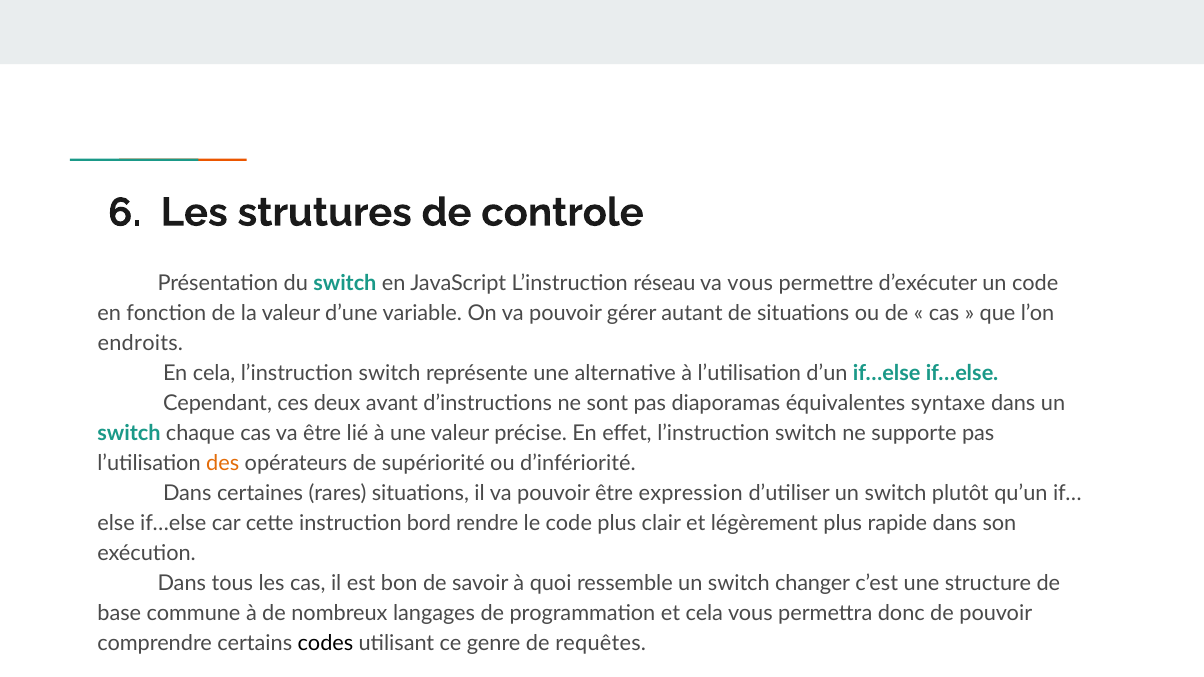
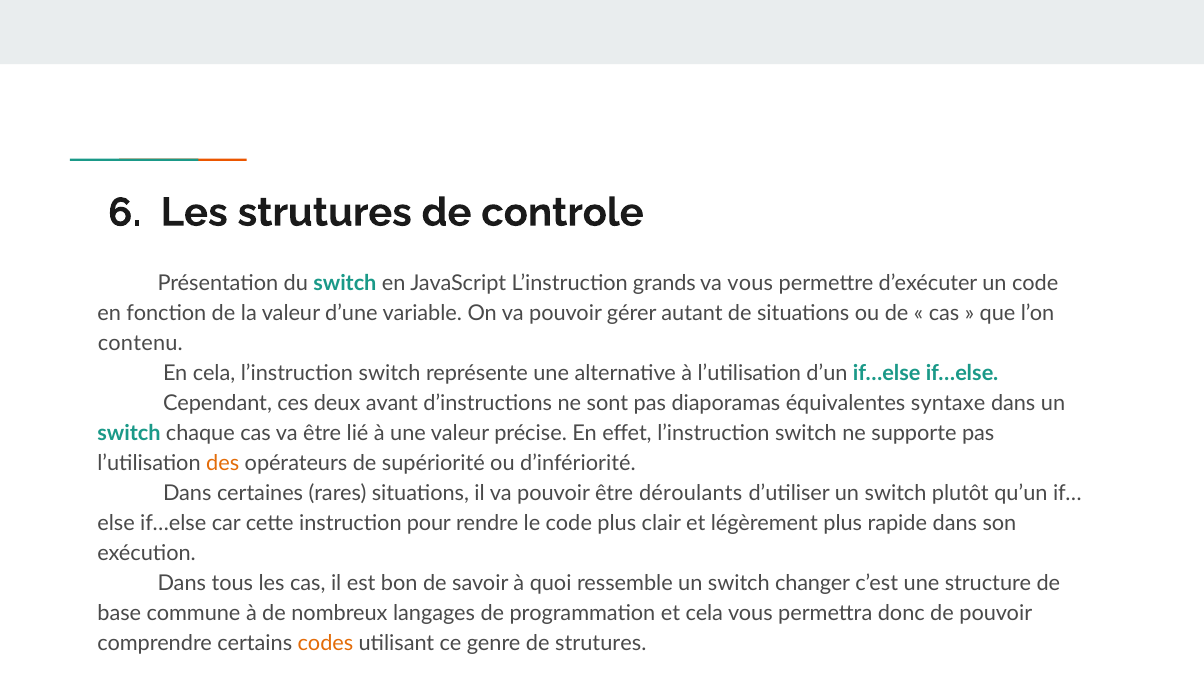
réseau: réseau -> grands (664, 283)
endroits: endroits -> contenu (140, 343)
expression: expression -> déroulants (691, 493)
bord: bord -> pour (429, 523)
codes colour: black -> orange (325, 643)
de requêtes: requêtes -> strutures (601, 643)
